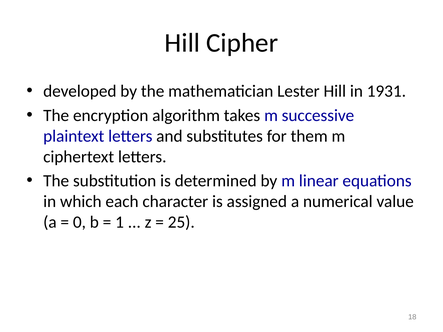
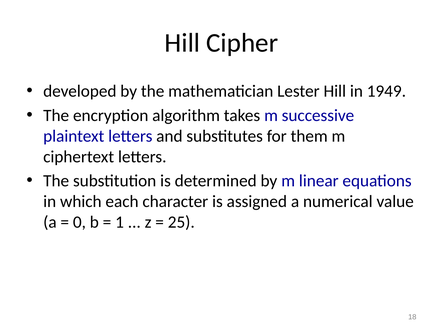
1931: 1931 -> 1949 (386, 91)
